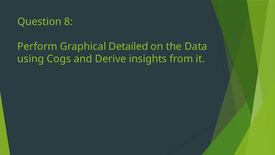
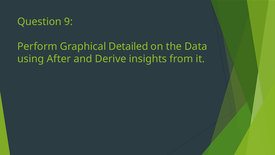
8: 8 -> 9 (68, 22)
Cogs: Cogs -> After (59, 59)
